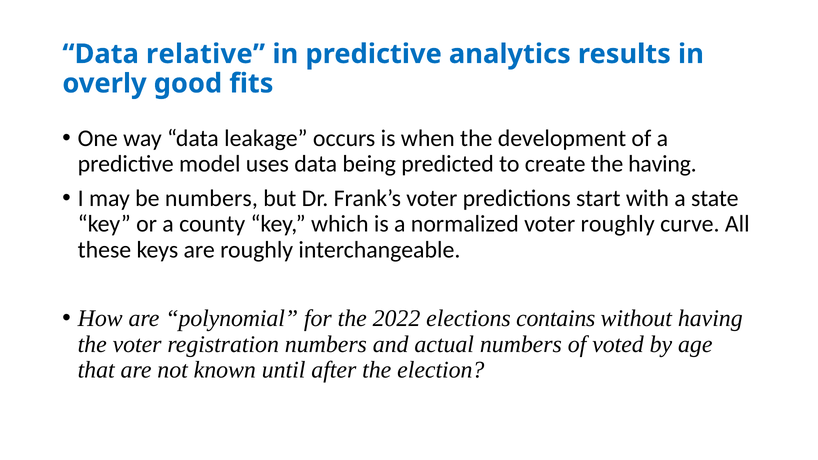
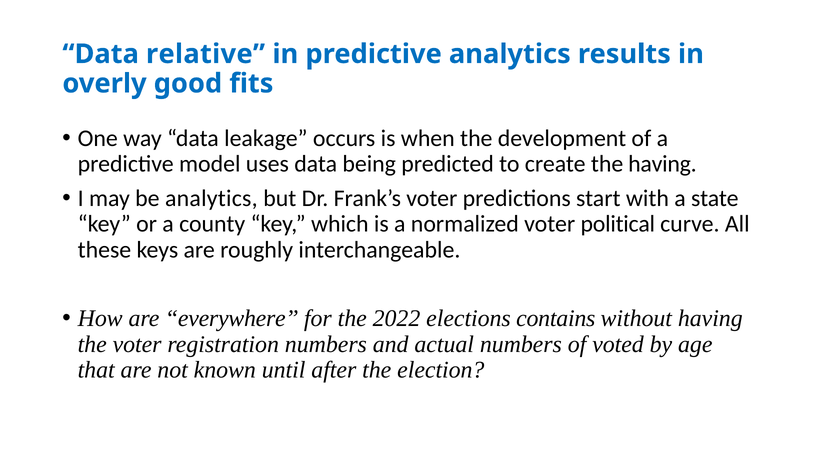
be numbers: numbers -> analytics (211, 198)
voter roughly: roughly -> political (618, 224)
polynomial: polynomial -> everywhere (232, 319)
